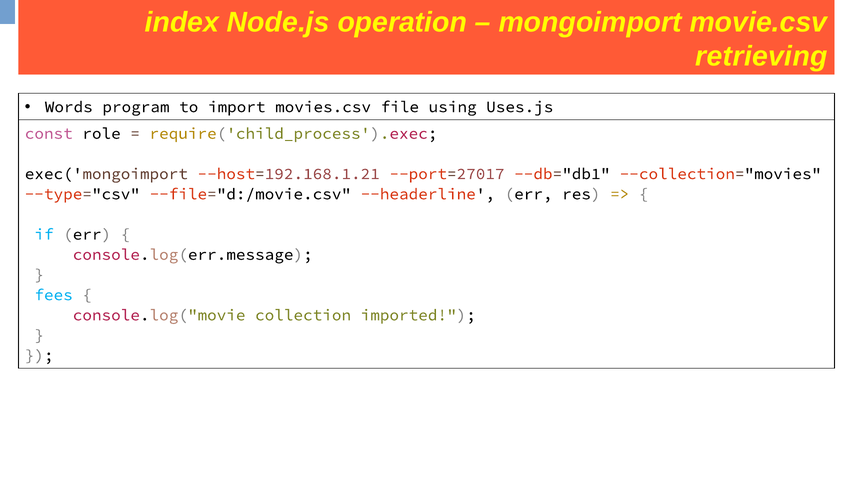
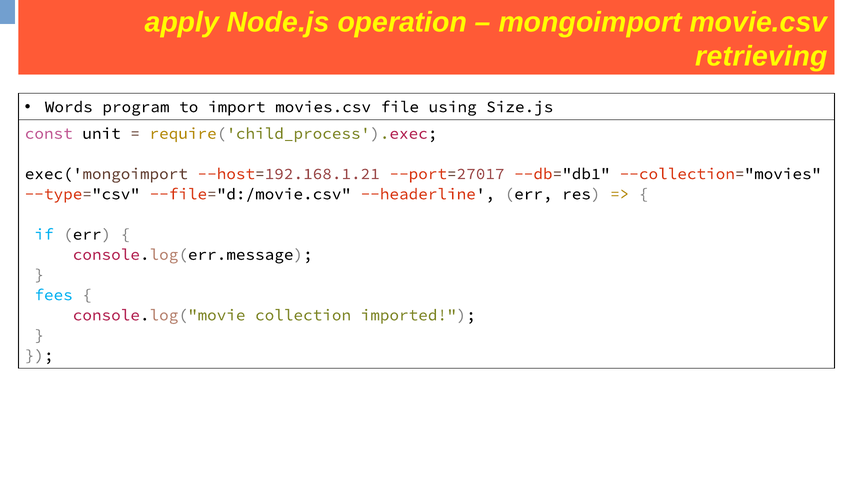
index: index -> apply (182, 22)
Uses.js: Uses.js -> Size.js (520, 107)
role: role -> unit (102, 133)
